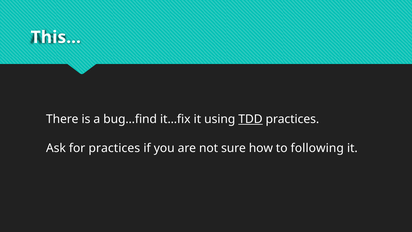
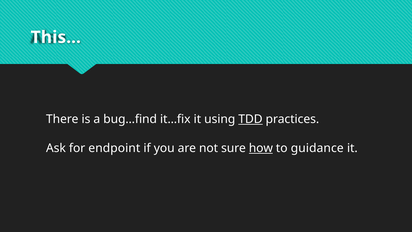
for practices: practices -> endpoint (114, 148)
how underline: none -> present (261, 148)
following: following -> guidance (317, 148)
